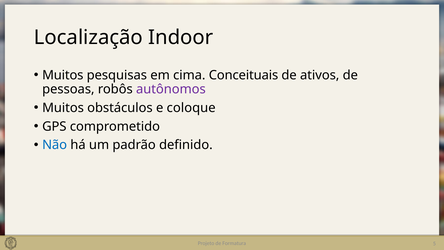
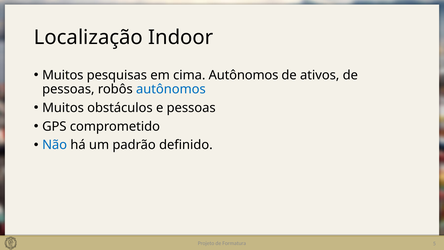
cima Conceituais: Conceituais -> Autônomos (244, 75)
autônomos colour: purple -> blue (171, 89)
e coloque: coloque -> pessoas (191, 108)
